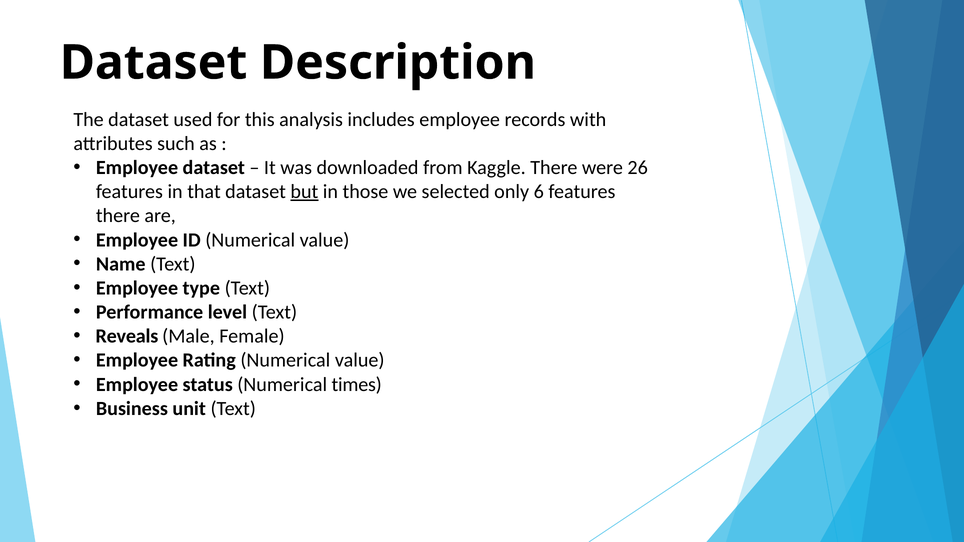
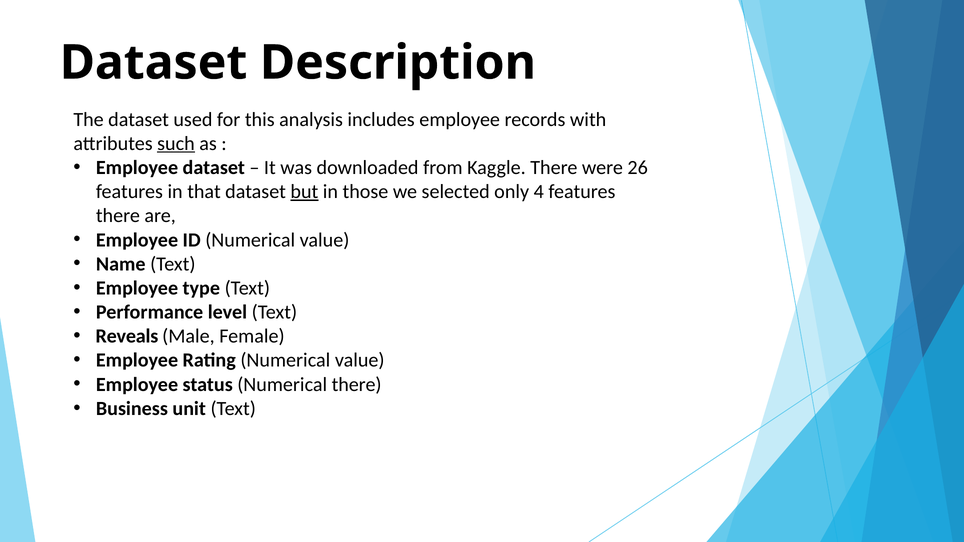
such underline: none -> present (176, 144)
6: 6 -> 4 (539, 192)
Numerical times: times -> there (357, 385)
